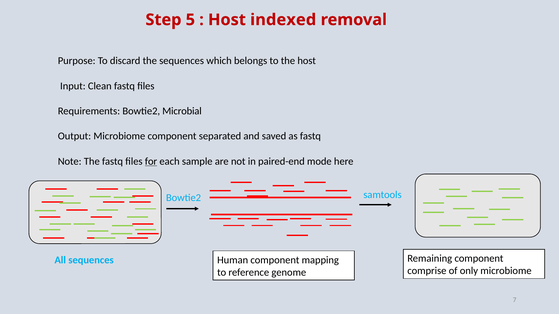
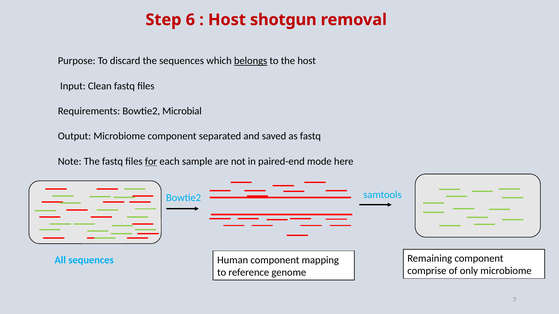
5: 5 -> 6 (190, 20)
indexed: indexed -> shotgun (283, 20)
belongs underline: none -> present (251, 61)
